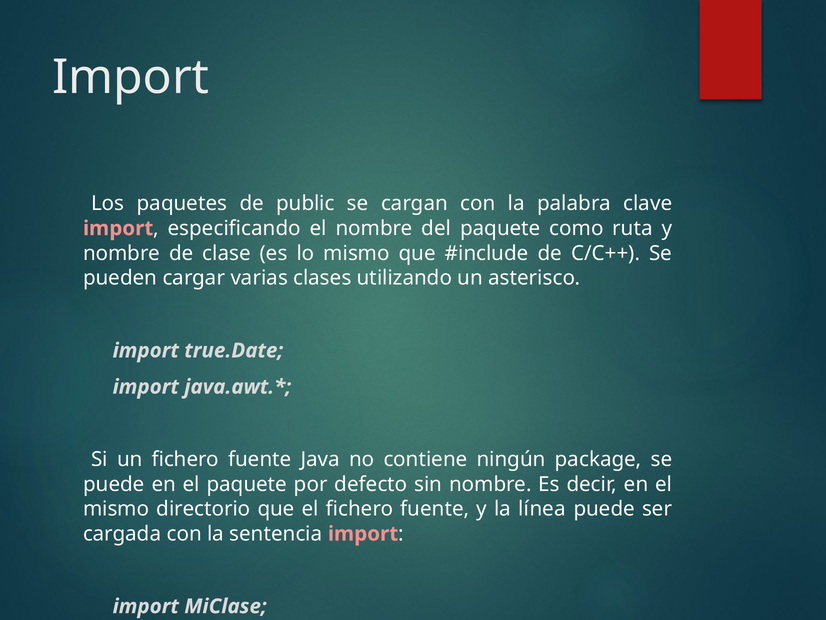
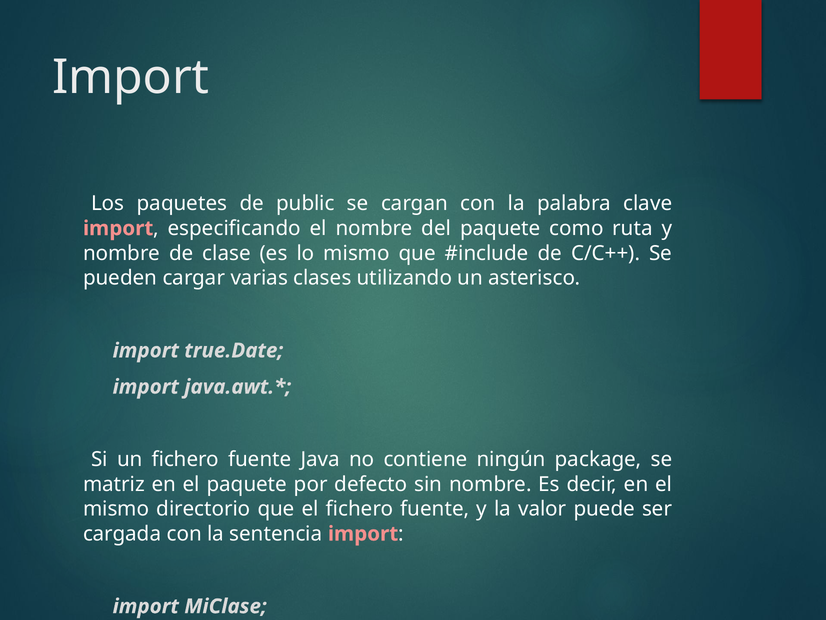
puede: puede -> matriz (114, 484)
línea: línea -> valor (542, 509)
